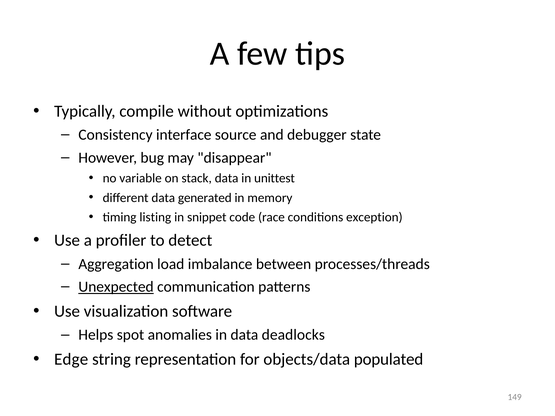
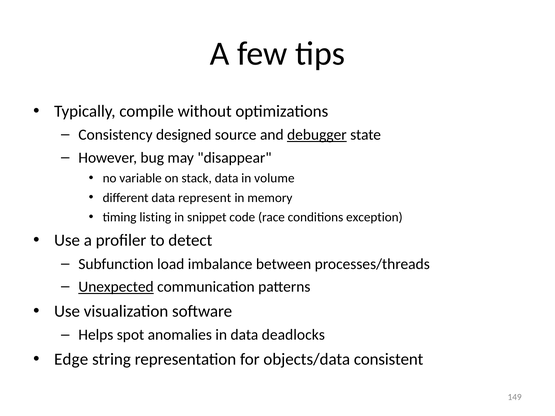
interface: interface -> designed (184, 135)
debugger underline: none -> present (317, 135)
unittest: unittest -> volume (274, 178)
generated: generated -> represent (205, 198)
Aggregation: Aggregation -> Subfunction (116, 264)
populated: populated -> consistent (389, 360)
